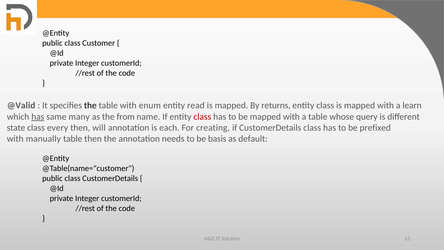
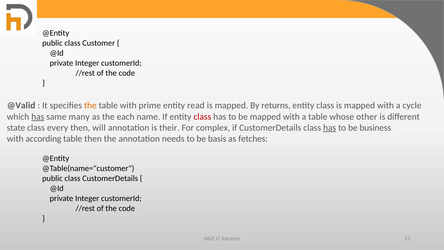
the colour: black -> orange (90, 105)
enum: enum -> prime (150, 105)
learn: learn -> cycle (412, 105)
from: from -> each (126, 117)
query: query -> other (367, 117)
each: each -> their (169, 128)
creating: creating -> complex (213, 128)
has underline: none -> present (330, 128)
prefixed: prefixed -> business (375, 128)
manually: manually -> according (43, 139)
default: default -> fetches (253, 139)
